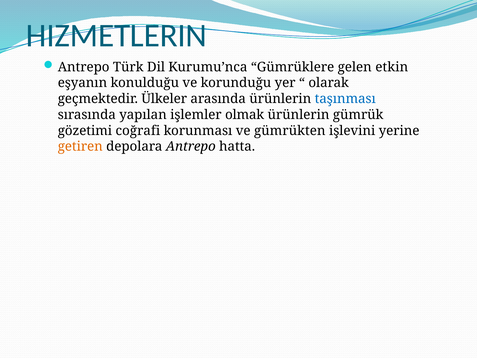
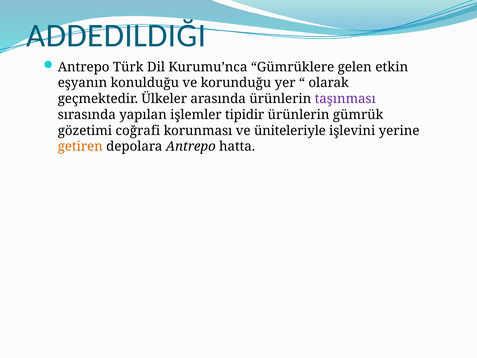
HIZMETLERIN: HIZMETLERIN -> ADDEDILDIĞI (116, 36)
taşınması colour: blue -> purple (345, 99)
olmak: olmak -> tipidir (245, 115)
gümrükten: gümrükten -> üniteleriyle (290, 131)
